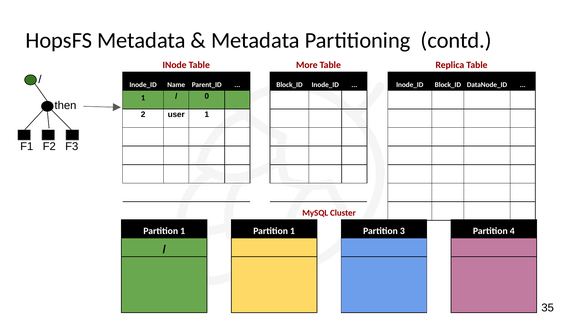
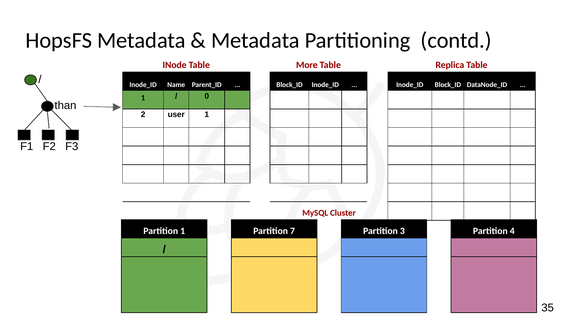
then: then -> than (65, 106)
1 Partition 1: 1 -> 7 (293, 231)
